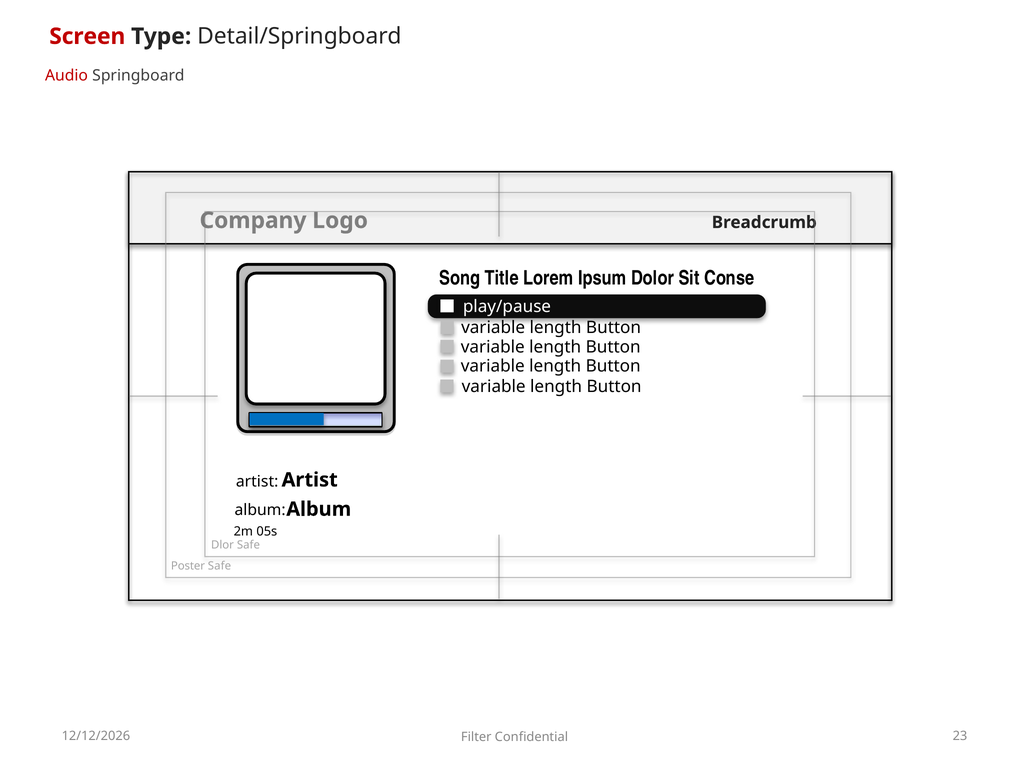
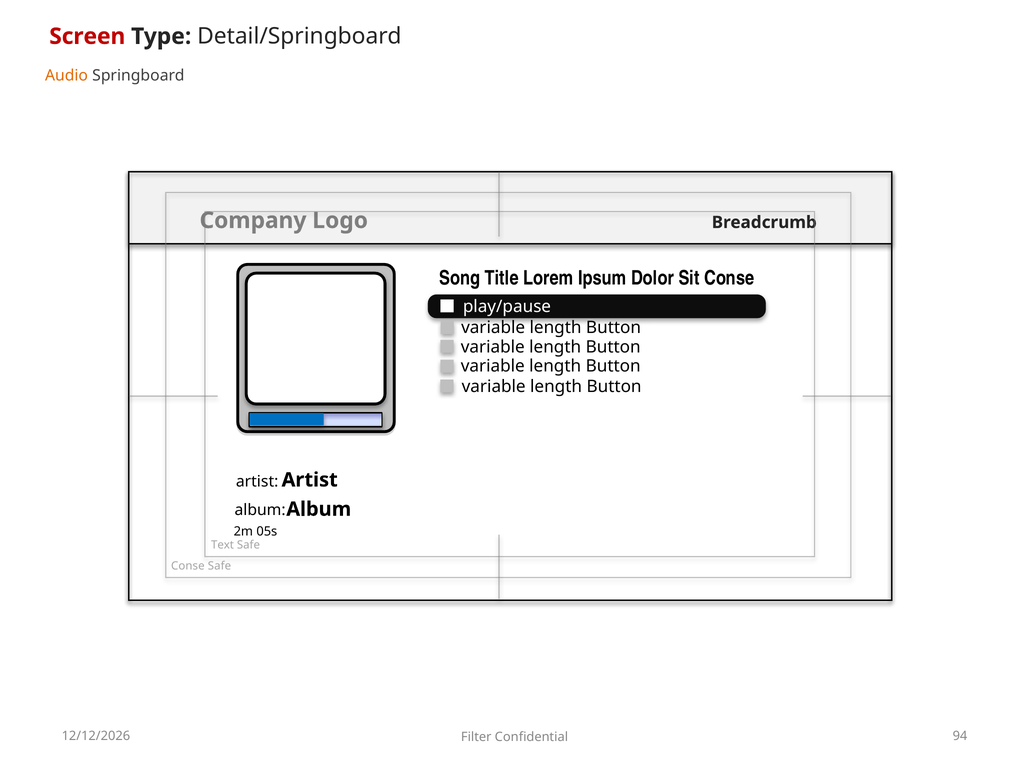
Audio colour: red -> orange (67, 76)
Dlor: Dlor -> Text (223, 545)
Poster: Poster -> Conse (188, 566)
23: 23 -> 94 (960, 736)
